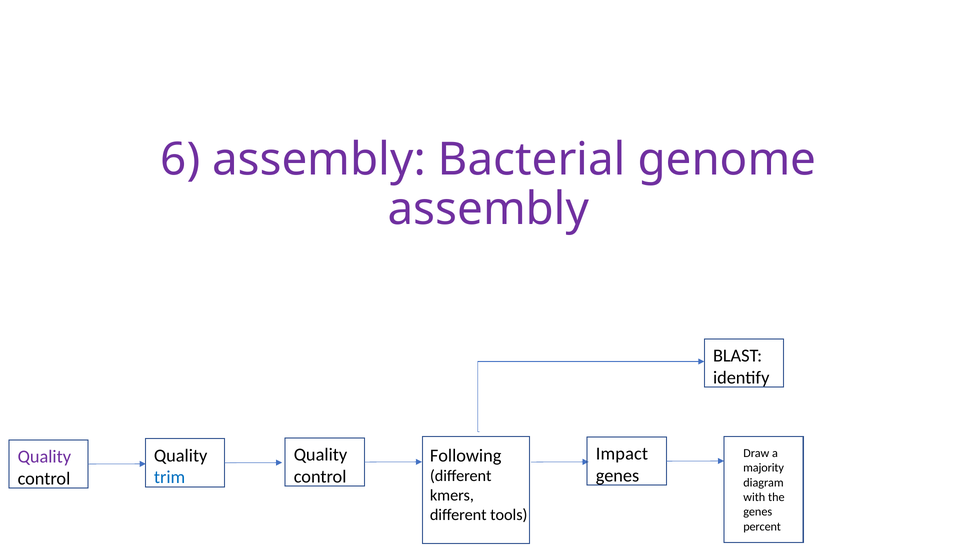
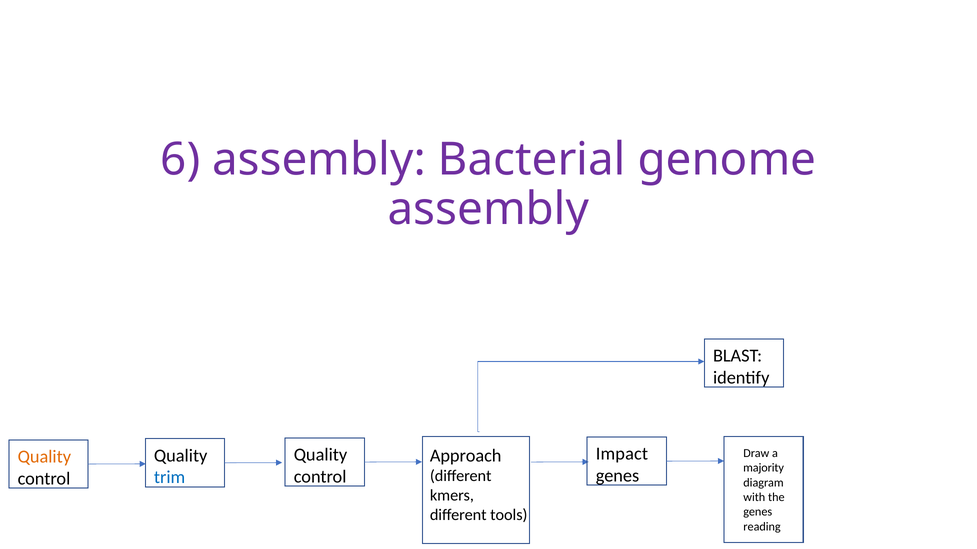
Following: Following -> Approach (466, 456)
Quality colour: purple -> orange (44, 457)
percent: percent -> reading (762, 527)
